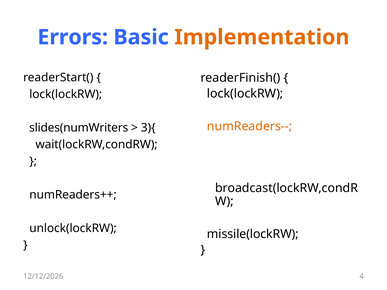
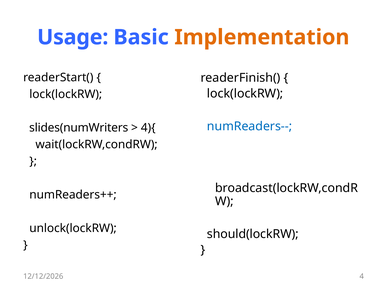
Errors: Errors -> Usage (73, 37)
numReaders-- colour: orange -> blue (250, 126)
3){: 3){ -> 4){ (148, 128)
missile(lockRW: missile(lockRW -> should(lockRW (253, 234)
